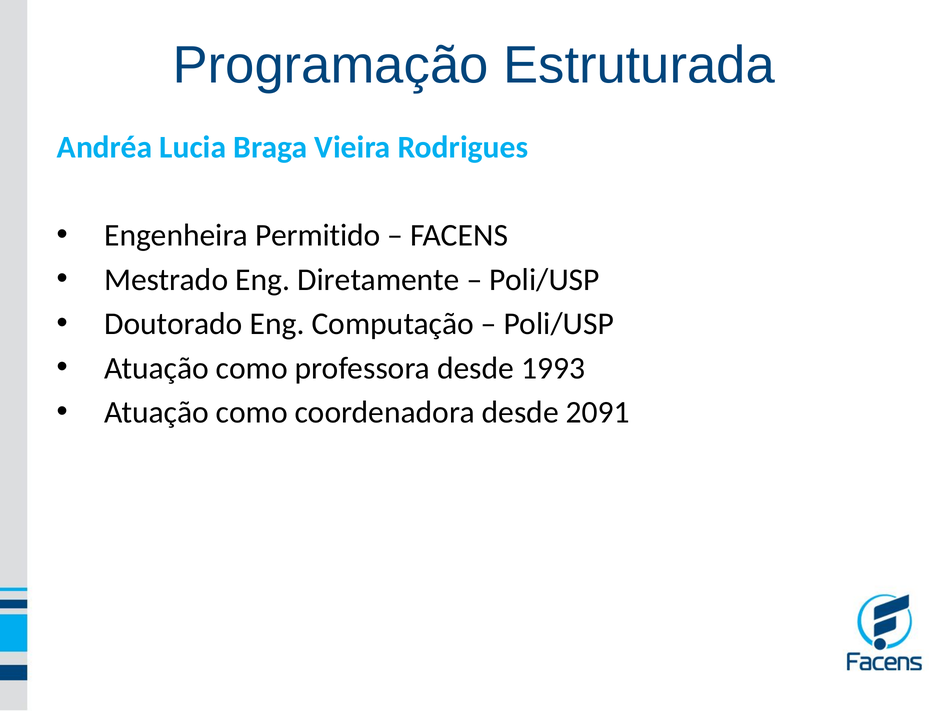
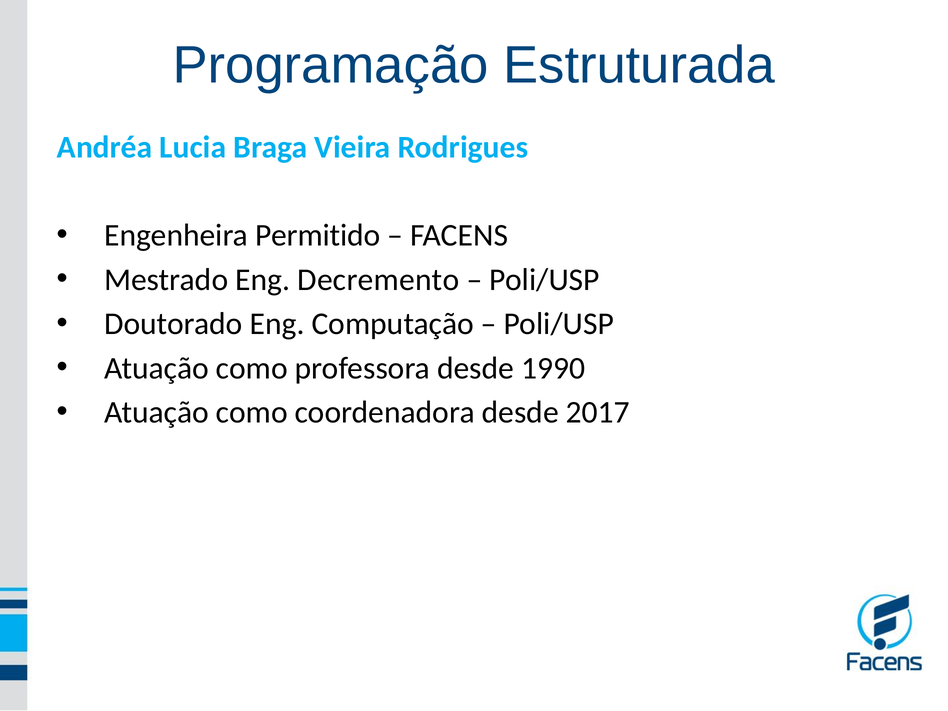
Diretamente: Diretamente -> Decremento (378, 280)
1993: 1993 -> 1990 (553, 368)
2091: 2091 -> 2017 (598, 412)
